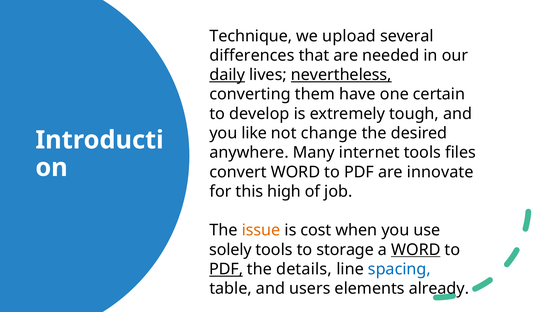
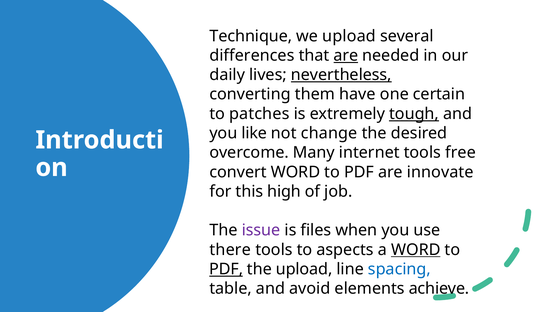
are underline: none -> present (346, 55)
daily underline: present -> none (227, 75)
develop: develop -> patches (259, 114)
tough underline: none -> present (414, 114)
anywhere: anywhere -> overcome (249, 152)
files: files -> free (460, 152)
issue colour: orange -> purple (261, 230)
cost: cost -> files (316, 230)
solely: solely -> there (230, 249)
storage: storage -> aspects (345, 249)
the details: details -> upload (304, 269)
users: users -> avoid (310, 288)
already: already -> achieve (439, 288)
